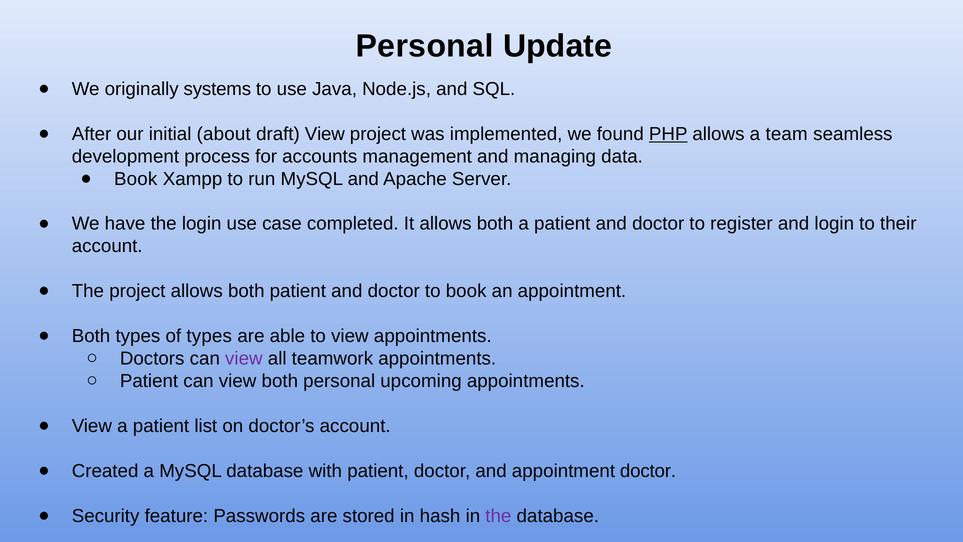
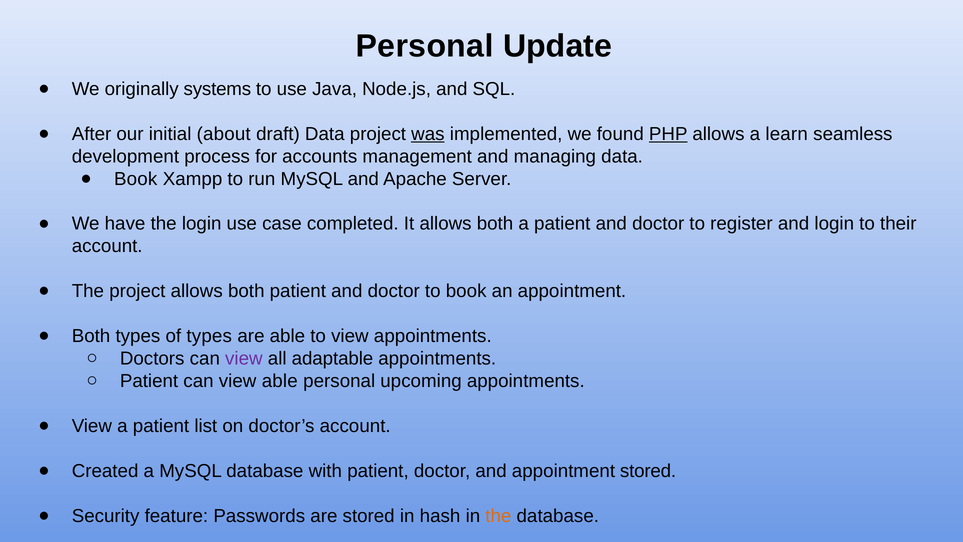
draft View: View -> Data (325, 134)
was underline: none -> present (428, 134)
team: team -> learn (787, 134)
teamwork: teamwork -> adaptable (332, 359)
view both: both -> able (280, 381)
appointment doctor: doctor -> stored (648, 471)
the colour: purple -> orange (498, 516)
